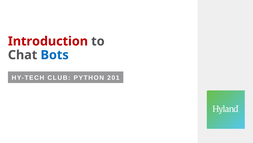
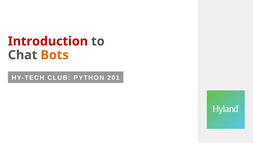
Bots colour: blue -> orange (55, 55)
